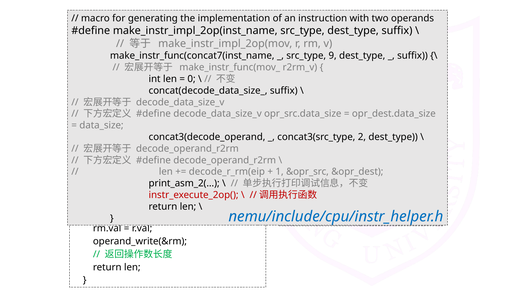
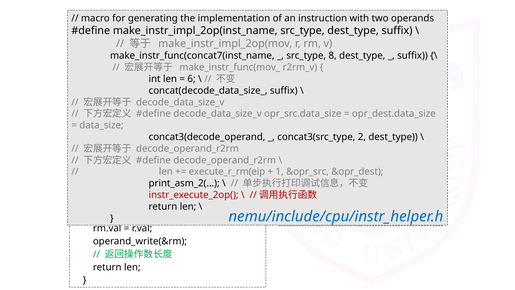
9: 9 -> 8 (333, 56)
0: 0 -> 6 (192, 79)
decode_r_rm(eip: decode_r_rm(eip -> execute_r_rm(eip (227, 172)
